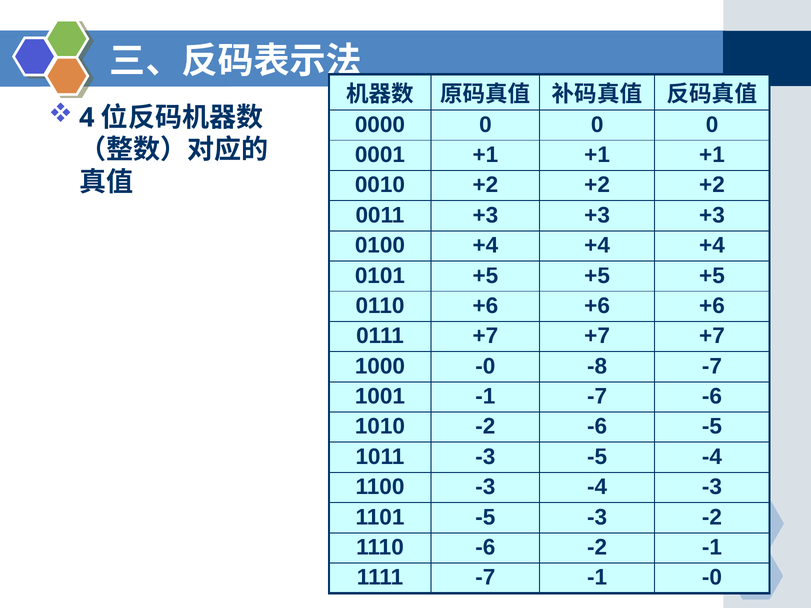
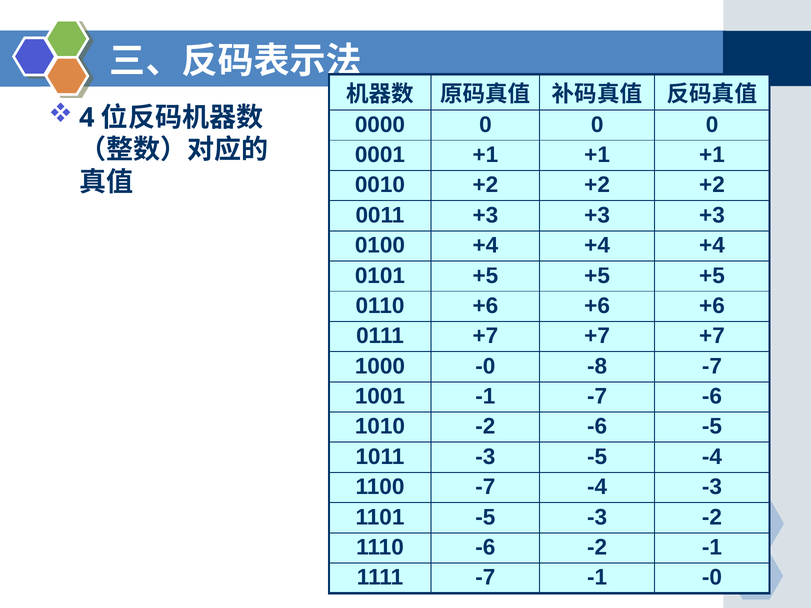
1100 -3: -3 -> -7 (485, 487)
